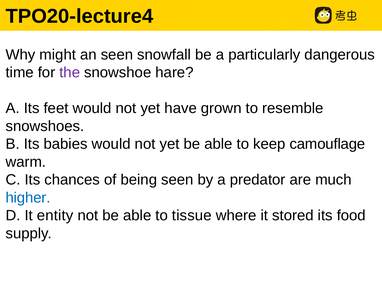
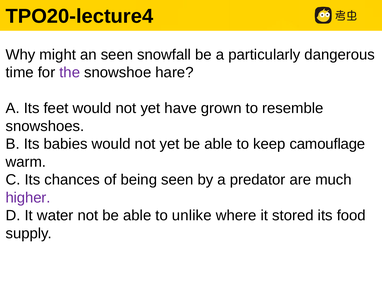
higher colour: blue -> purple (28, 198)
entity: entity -> water (55, 216)
tissue: tissue -> unlike (192, 216)
